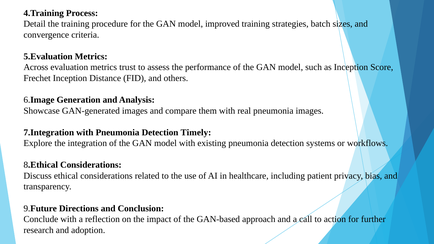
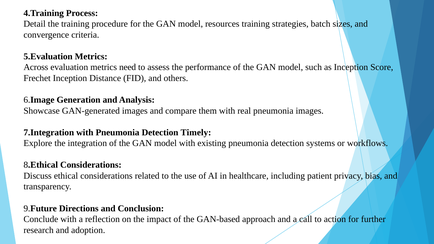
improved: improved -> resources (222, 24)
trust: trust -> need (128, 67)
